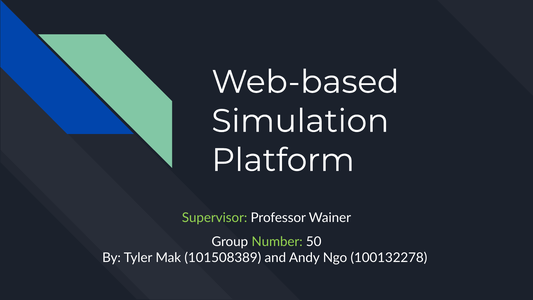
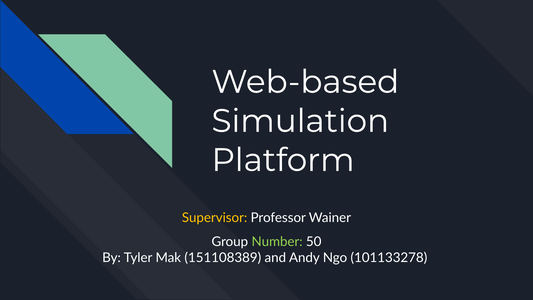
Supervisor colour: light green -> yellow (215, 218)
101508389: 101508389 -> 151108389 (223, 258)
100132278: 100132278 -> 101133278 (389, 258)
